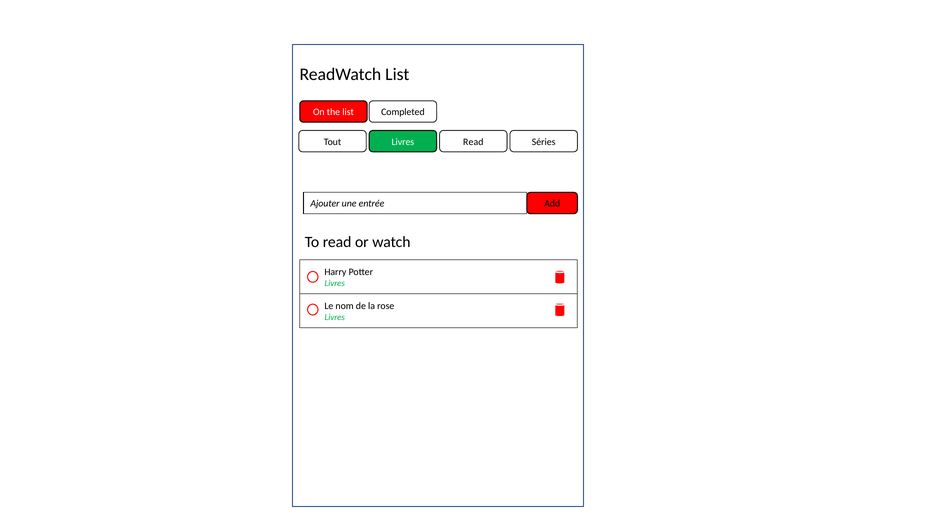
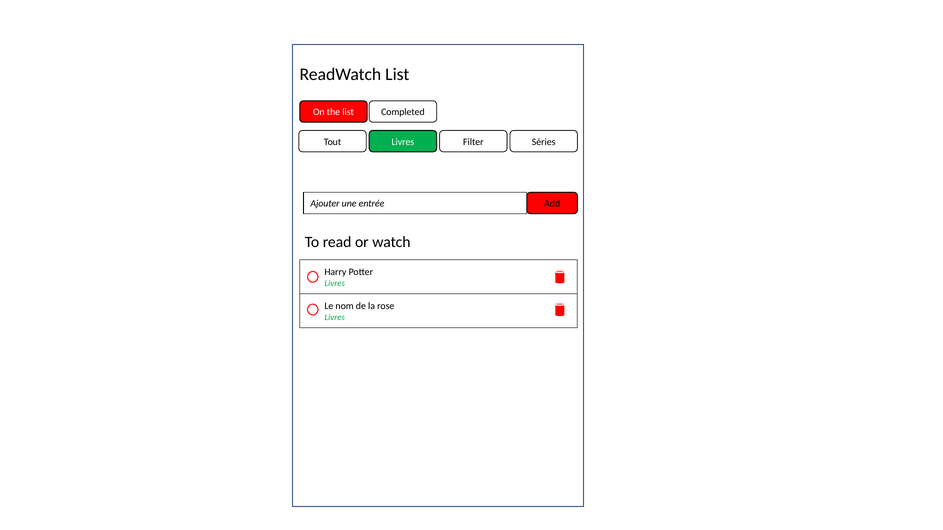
Livres Read: Read -> Filter (473, 142)
